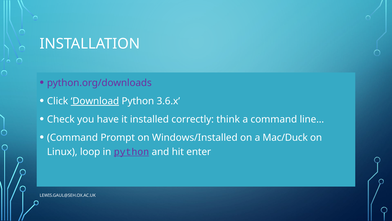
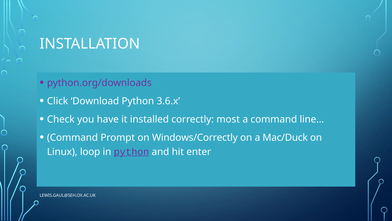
Download underline: present -> none (95, 101)
think: think -> most (228, 119)
Windows/Installed: Windows/Installed -> Windows/Correctly (195, 137)
